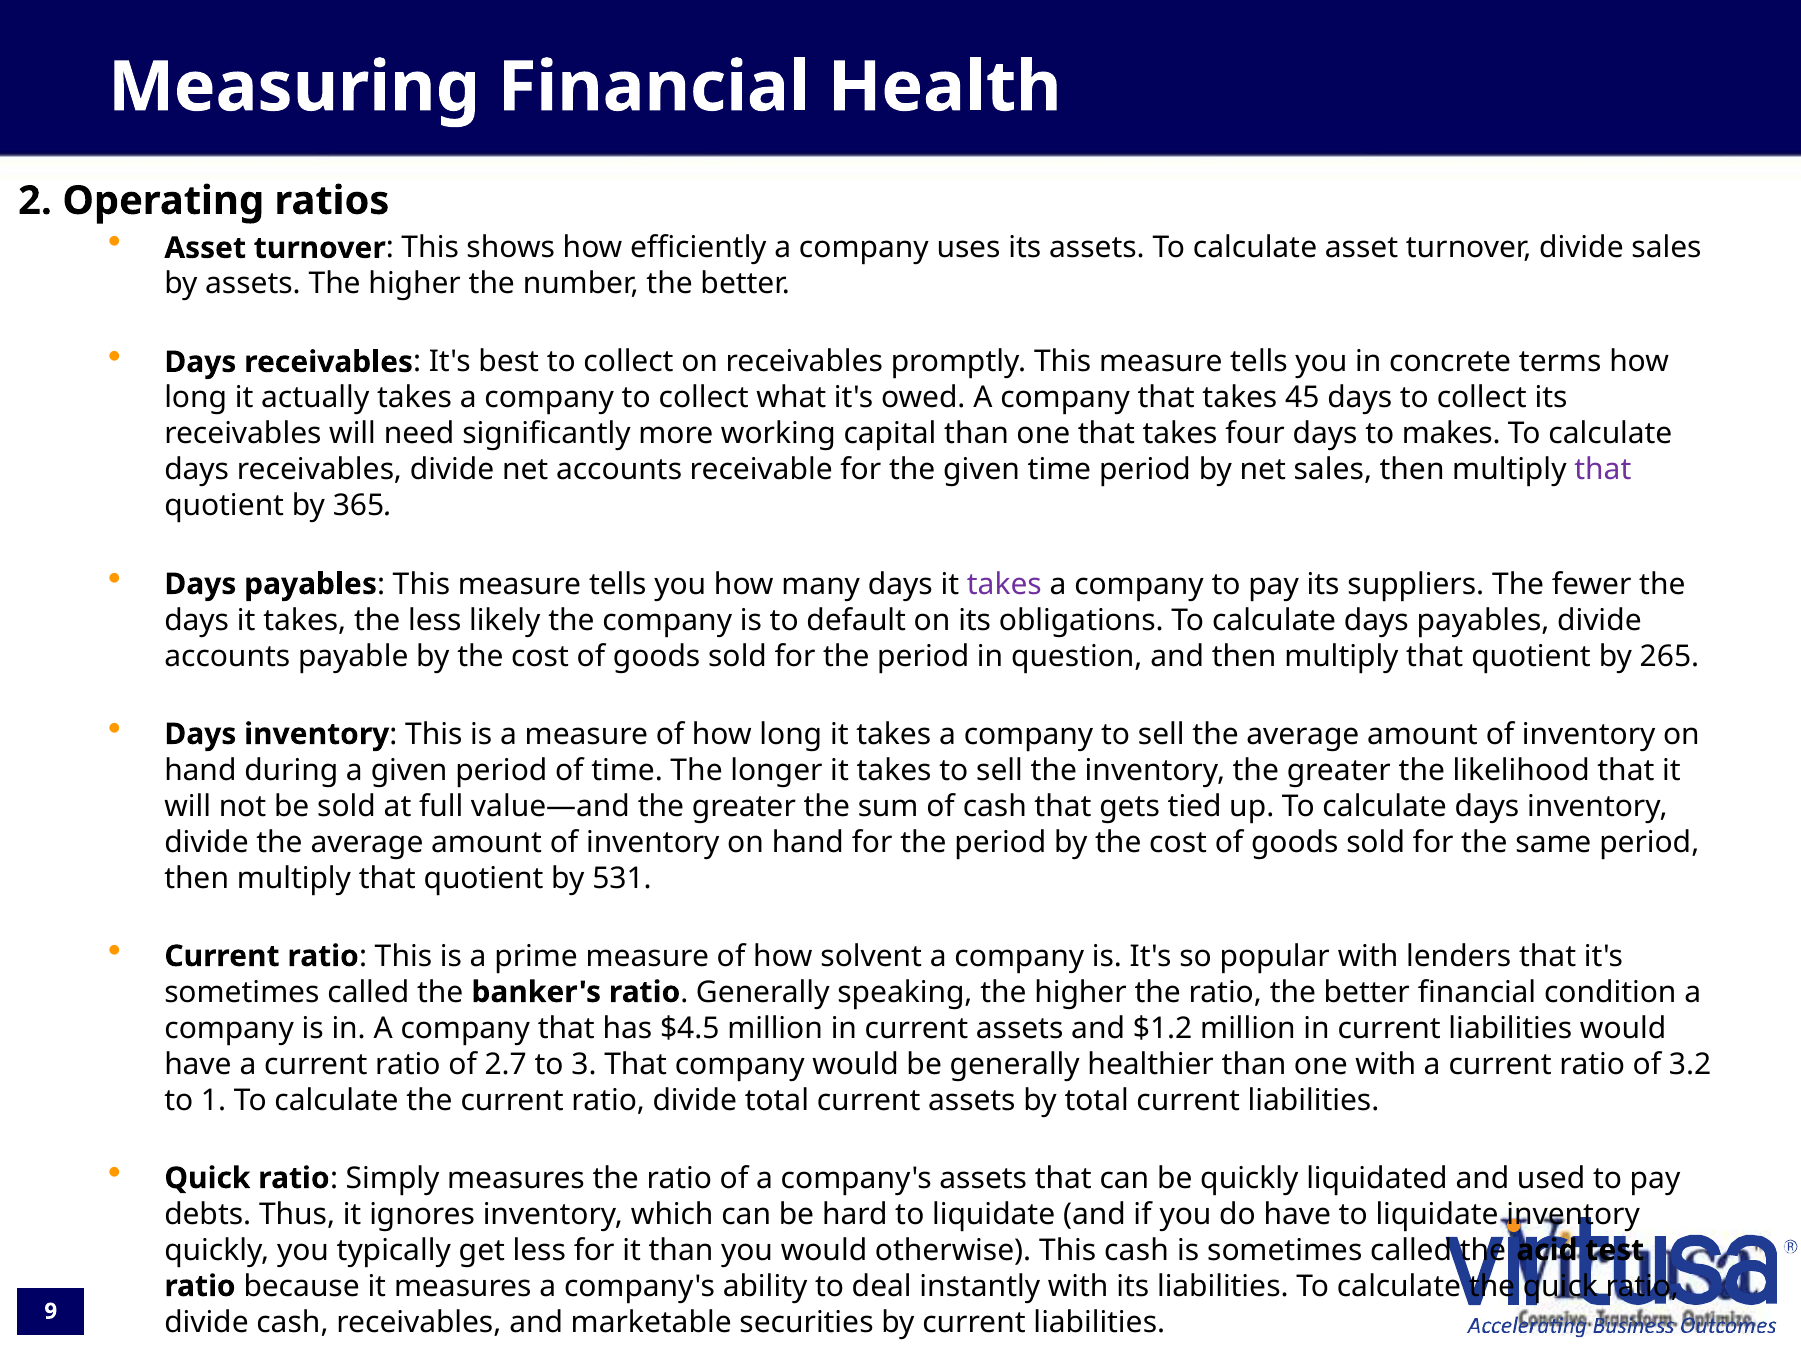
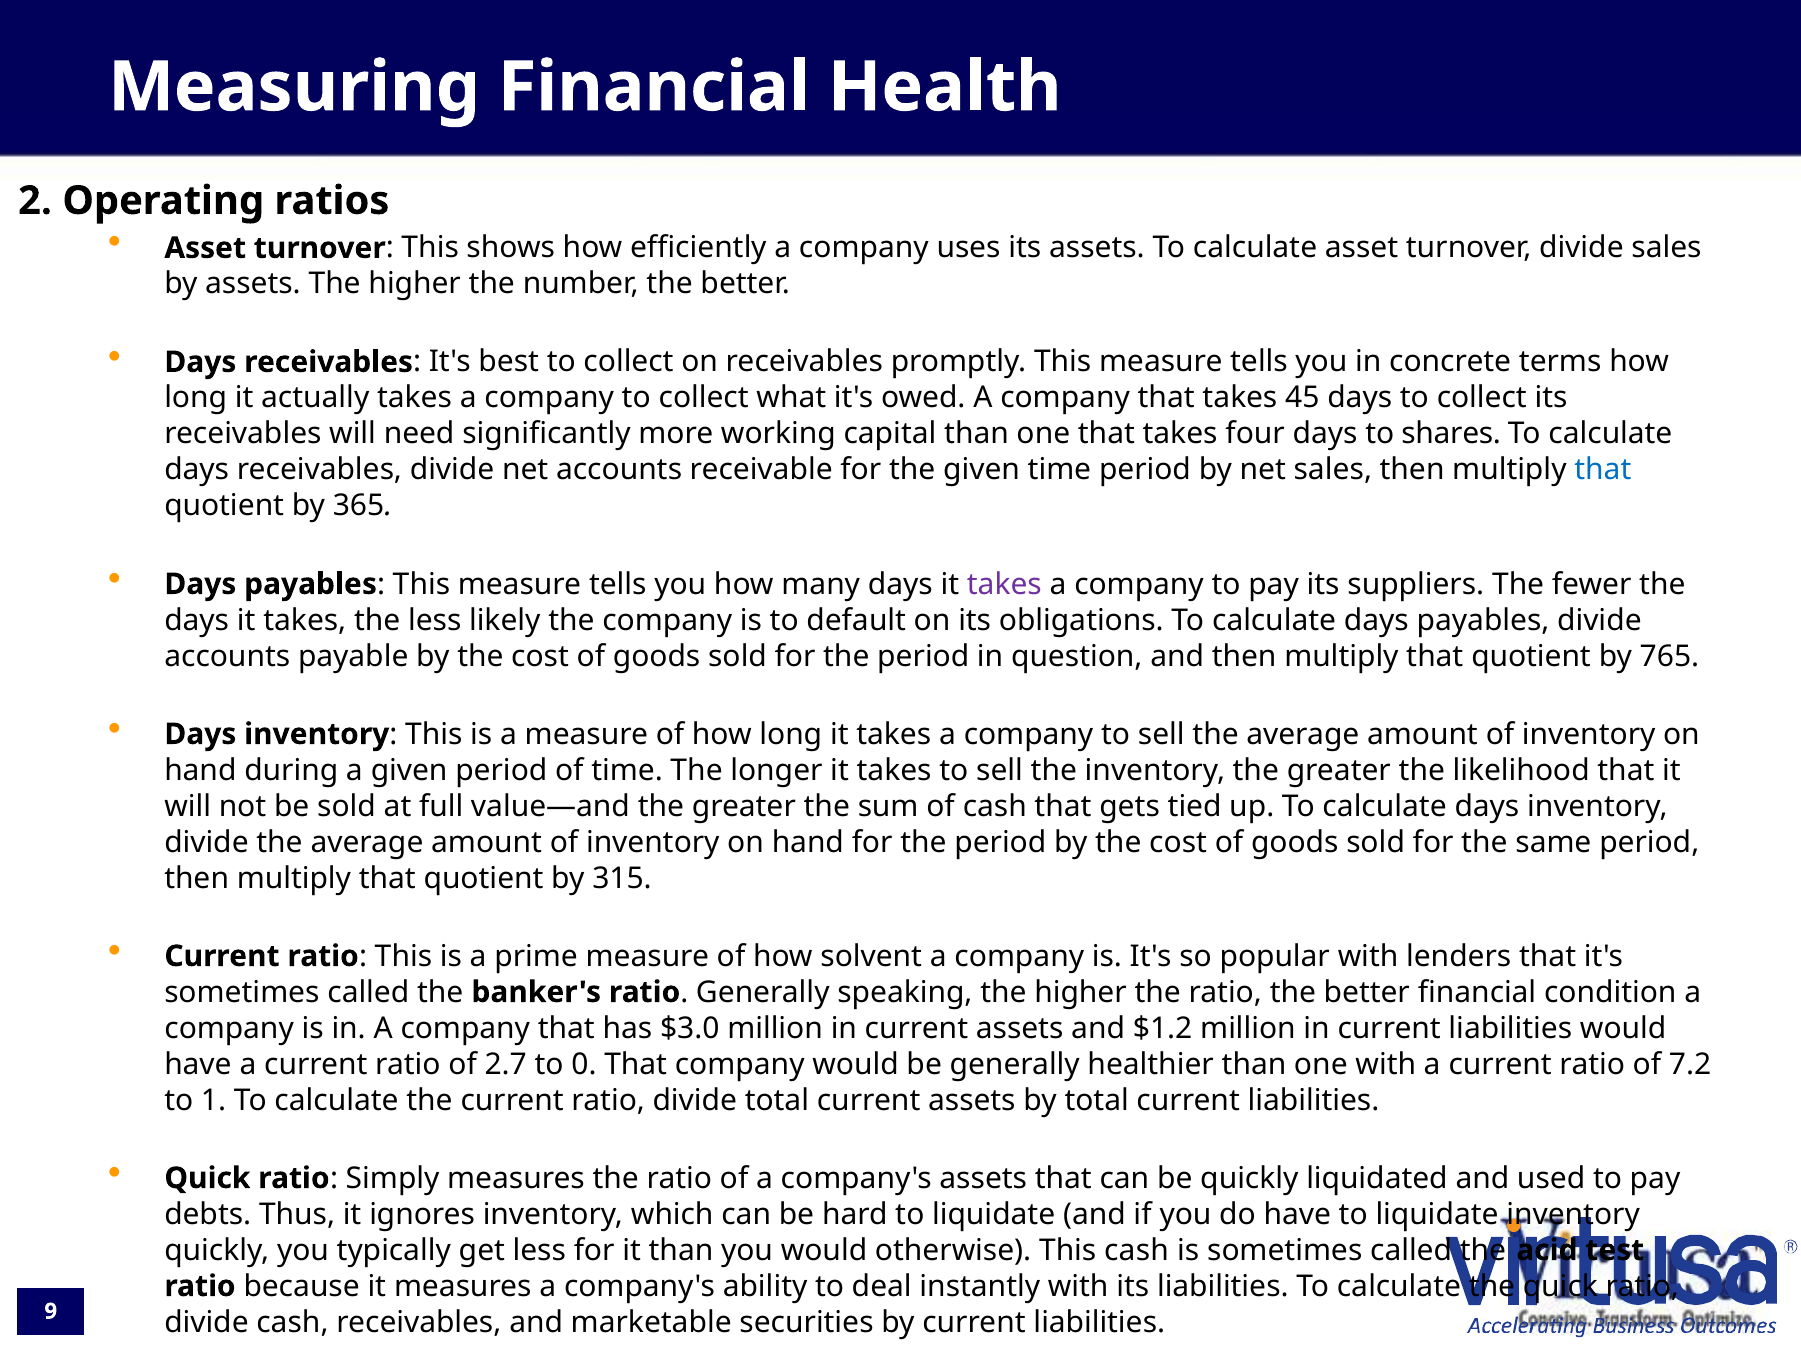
makes: makes -> shares (1451, 434)
that colour: purple -> blue (1603, 470)
265: 265 -> 765 (1669, 656)
531: 531 -> 315 (622, 879)
$4.5: $4.5 -> $3.0 (690, 1029)
3: 3 -> 0 (584, 1065)
3.2: 3.2 -> 7.2 (1690, 1065)
